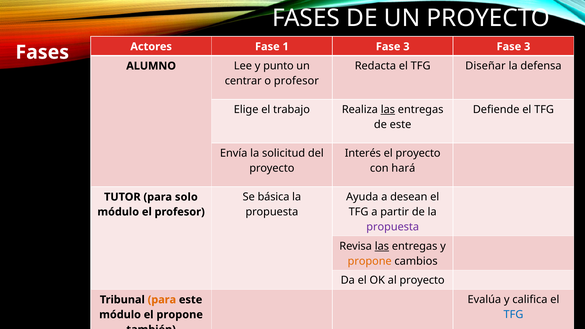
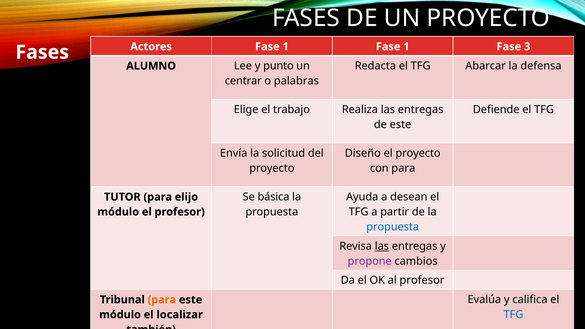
1 Fase 3: 3 -> 1 (406, 47)
Diseñar: Diseñar -> Abarcar (486, 66)
o profesor: profesor -> palabras (296, 81)
las underline: present -> none (388, 110)
Interés: Interés -> Diseño (363, 153)
con hará: hará -> para (403, 168)
solo: solo -> elijo (186, 197)
propuesta colour: purple -> blue (393, 227)
propone colour: orange -> purple (370, 261)
al proyecto: proyecto -> profesor (422, 280)
el propone: propone -> localizar (180, 315)
